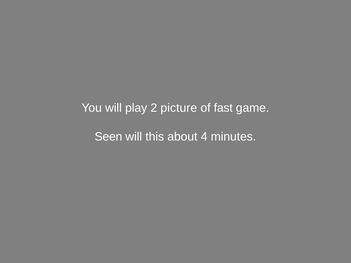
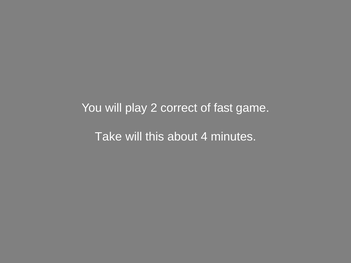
picture: picture -> correct (179, 108)
Seen: Seen -> Take (108, 137)
